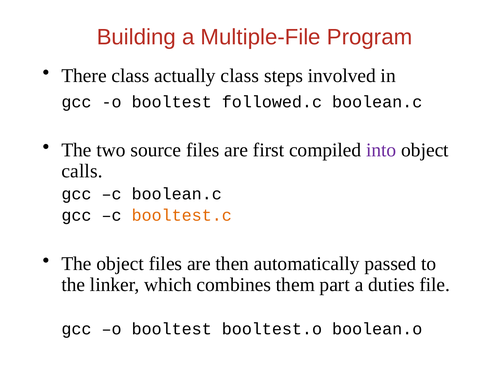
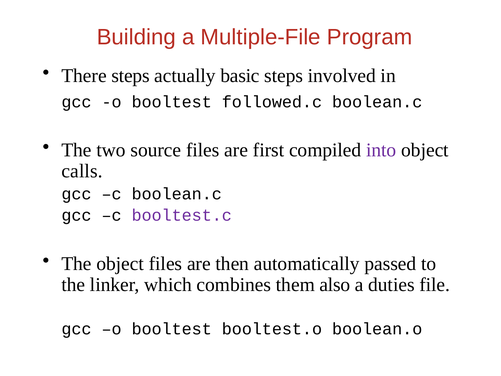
There class: class -> steps (131, 76)
actually class: class -> basic (240, 76)
booltest.c colour: orange -> purple (182, 215)
part: part -> also (335, 285)
